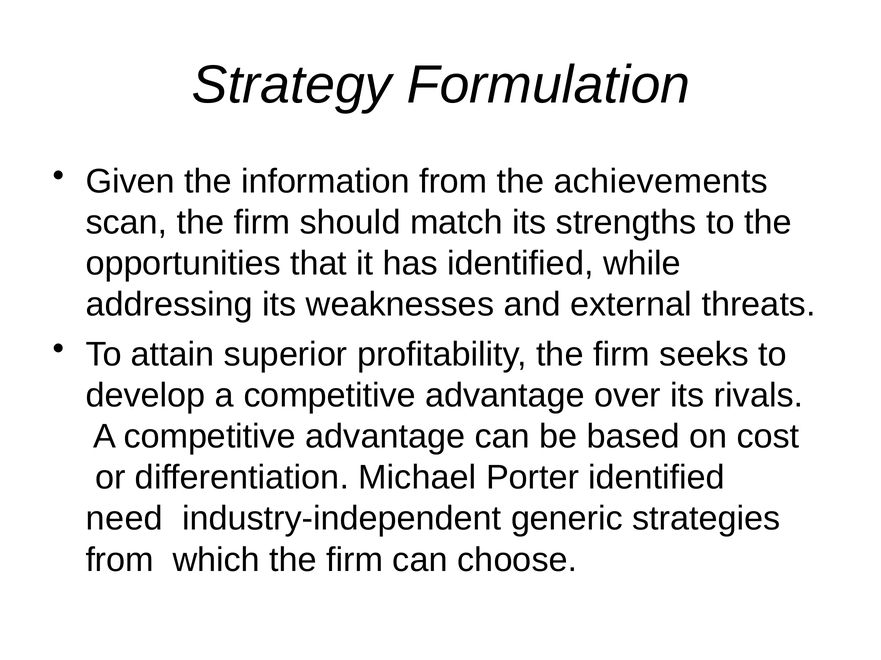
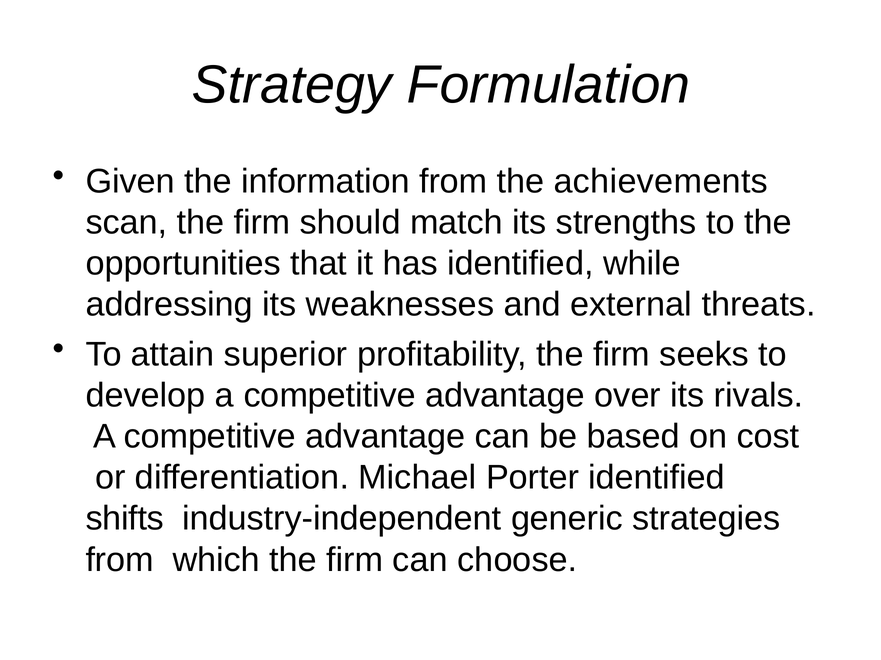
need: need -> shifts (125, 519)
